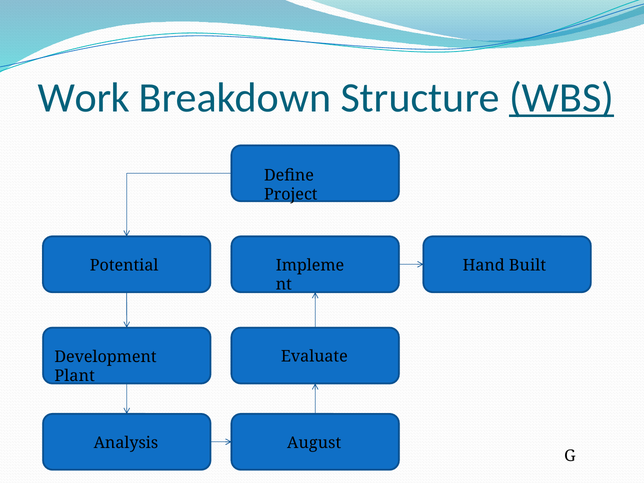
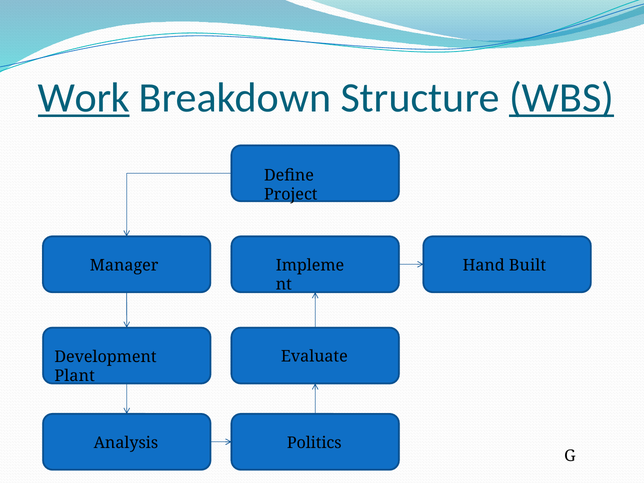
Work underline: none -> present (84, 98)
Potential: Potential -> Manager (124, 265)
August: August -> Politics (314, 443)
